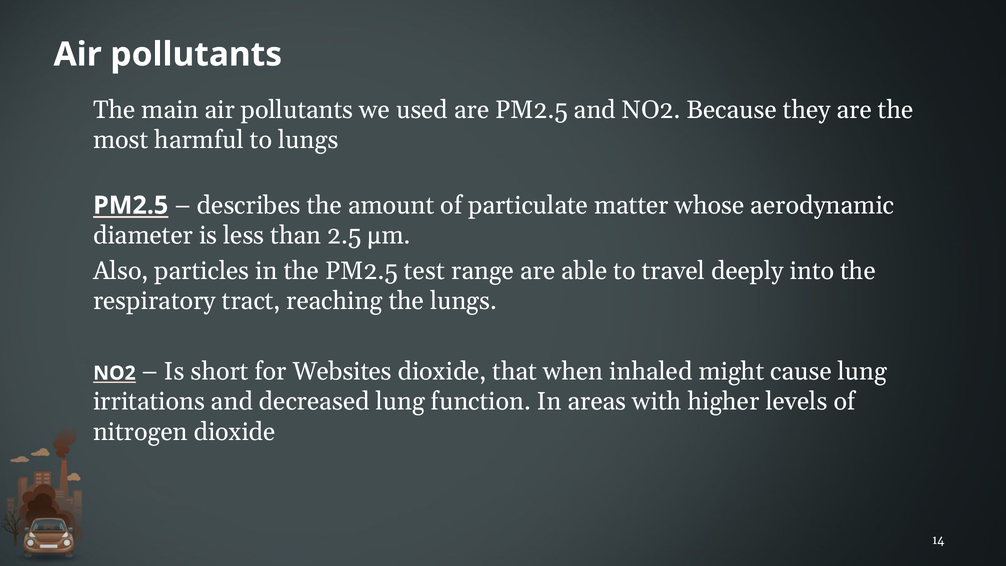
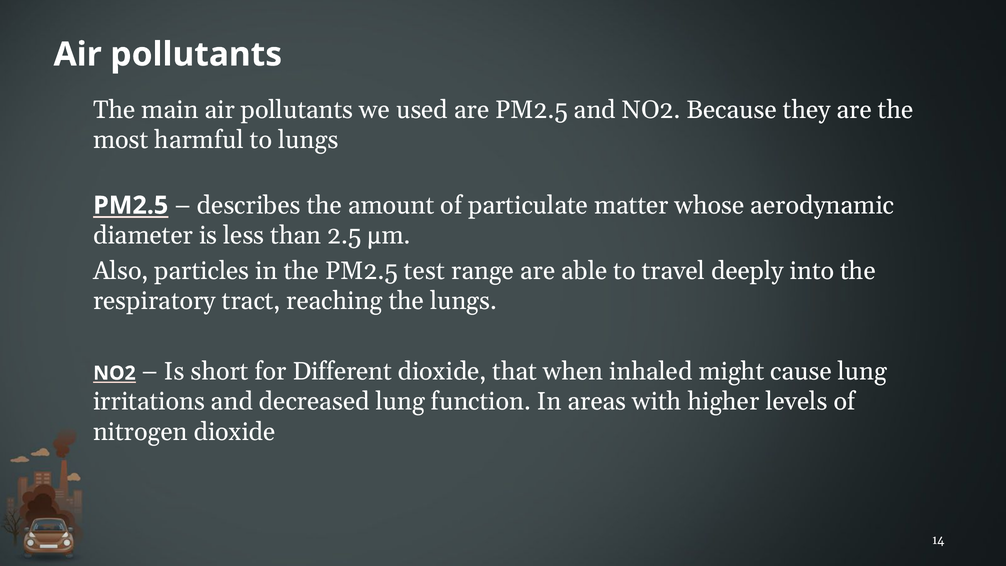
Websites: Websites -> Different (342, 371)
